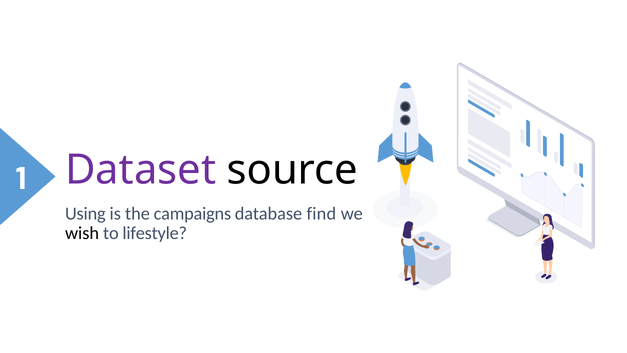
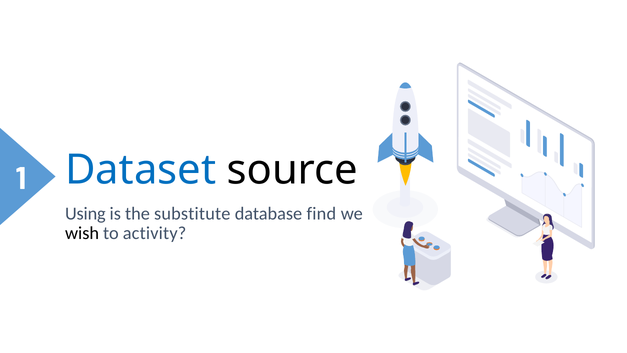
Dataset colour: purple -> blue (141, 170)
campaigns: campaigns -> substitute (192, 213)
lifestyle: lifestyle -> activity (155, 233)
